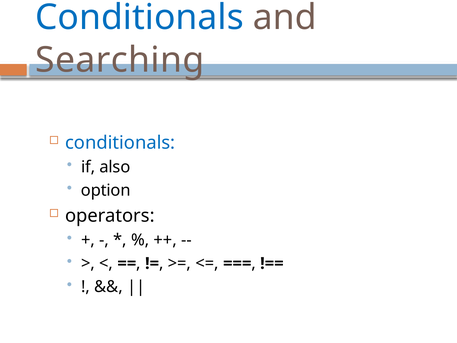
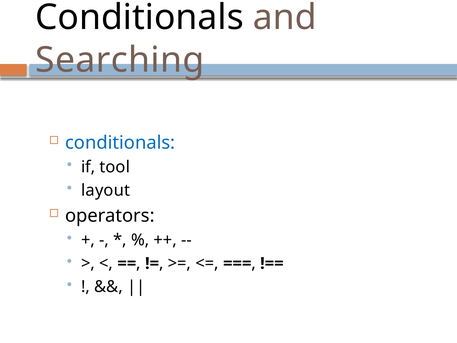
Conditionals colour: blue -> black (139, 17)
also: also -> tool (115, 167)
option: option -> layout (106, 190)
